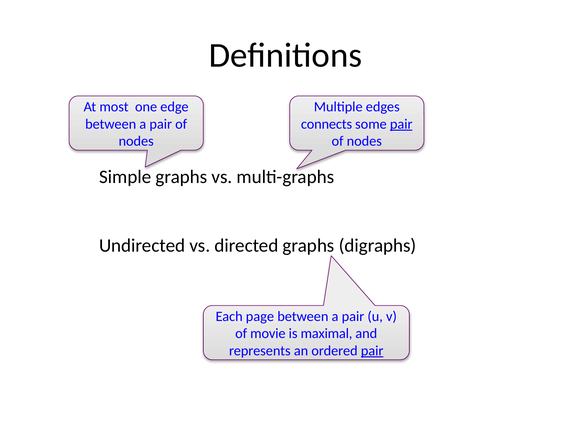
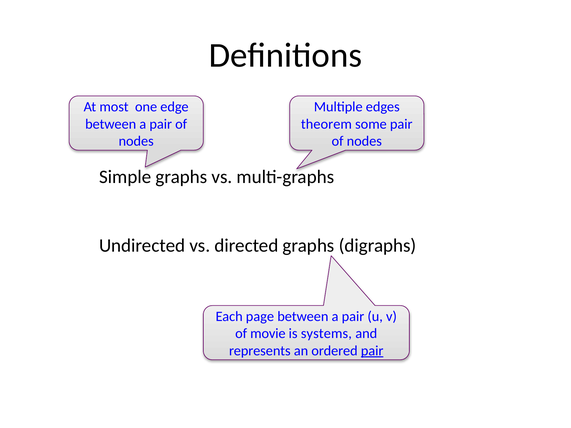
connects: connects -> theorem (326, 124)
pair underline: present -> none (401, 124)
maximal: maximal -> systems (326, 334)
